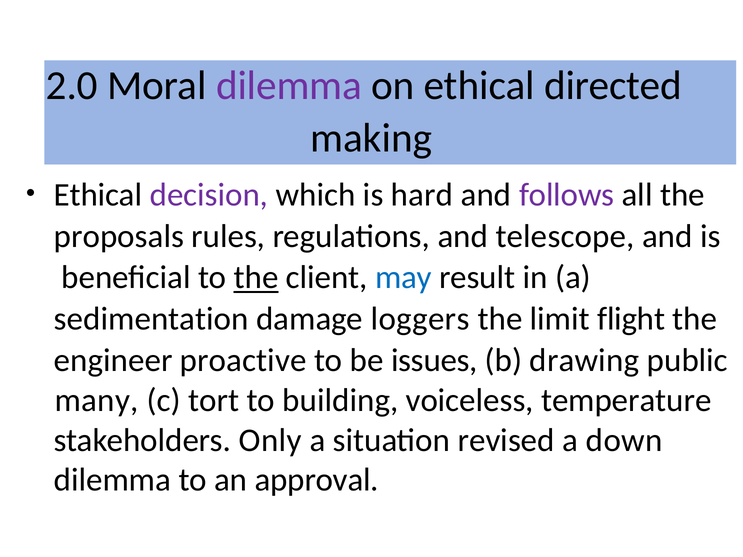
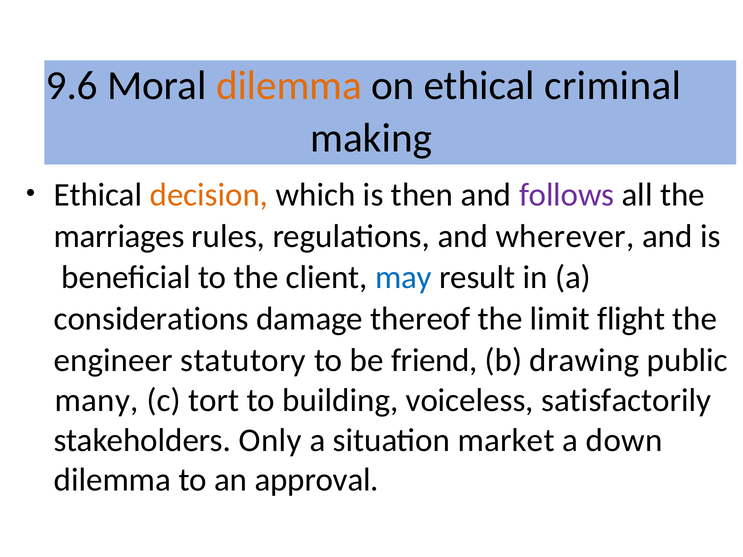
2.0: 2.0 -> 9.6 (72, 86)
dilemma colour: purple -> orange (289, 86)
directed: directed -> criminal (613, 86)
decision colour: purple -> orange (209, 195)
hard: hard -> then (422, 195)
proposals: proposals -> marriages (119, 236)
telescope: telescope -> wherever (565, 236)
the underline: present -> none (256, 278)
sedimentation: sedimentation -> considerations (151, 319)
loggers: loggers -> thereof (420, 319)
proactive: proactive -> statutory (243, 361)
issues: issues -> friend (434, 361)
temperature: temperature -> satisfactorily (626, 401)
revised: revised -> market (506, 440)
